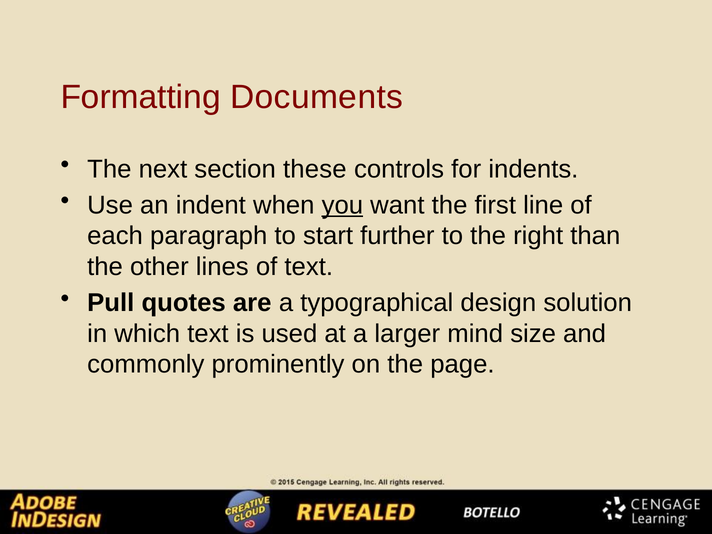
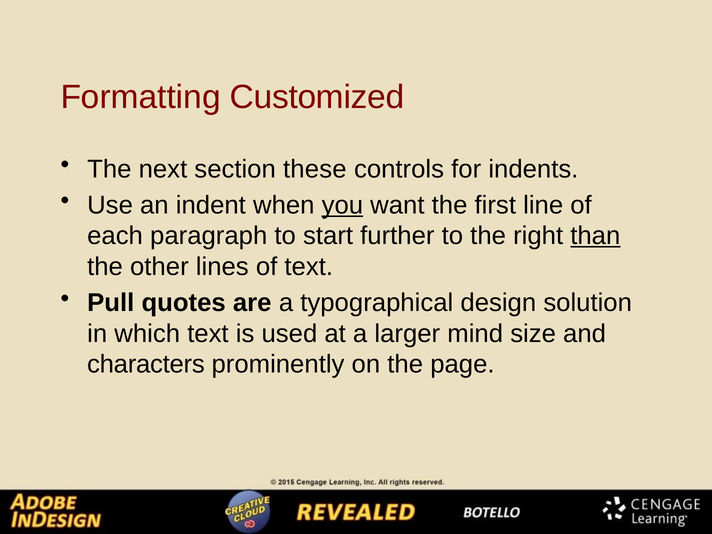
Documents: Documents -> Customized (317, 97)
than underline: none -> present (595, 236)
commonly: commonly -> characters (146, 364)
